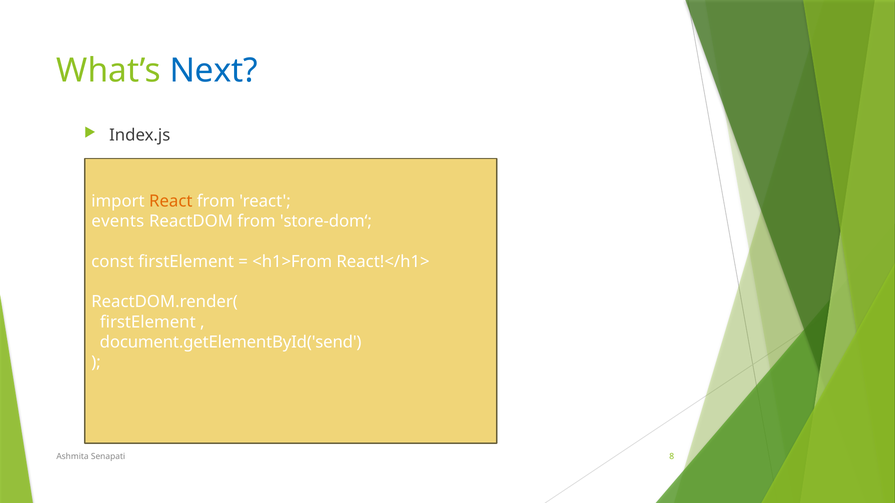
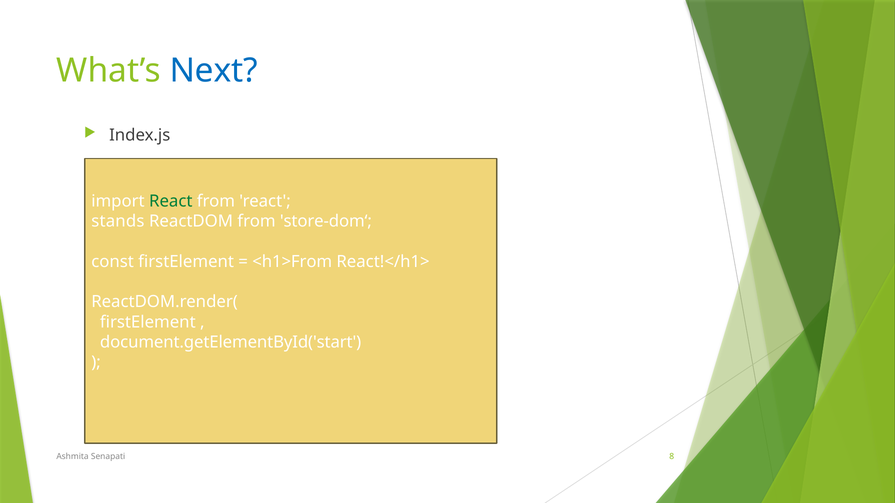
React colour: orange -> green (171, 202)
events: events -> stands (118, 222)
document.getElementById('send: document.getElementById('send -> document.getElementById('start (231, 342)
